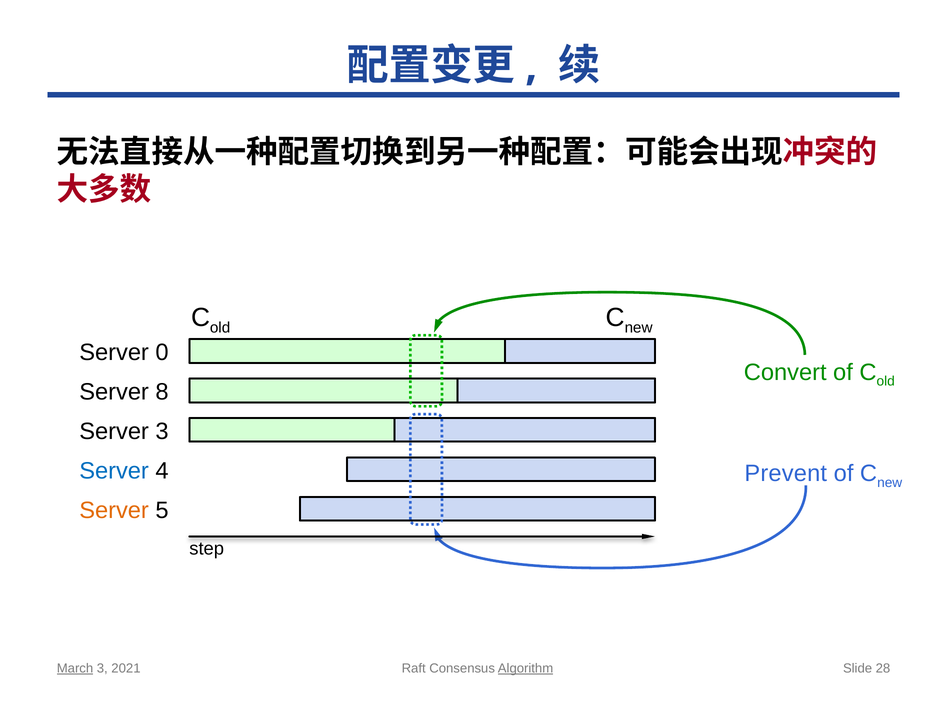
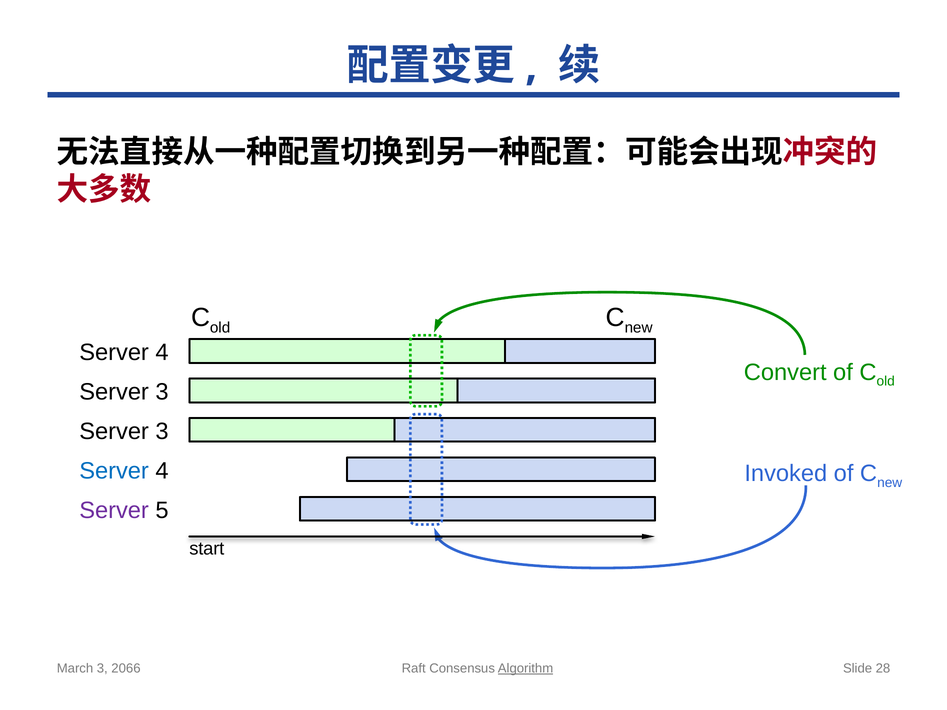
0: 0 -> 4 (162, 353)
8: 8 -> 3 (162, 392)
Prevent: Prevent -> Invoked (786, 474)
Server colour: orange -> purple (114, 511)
step: step -> start (207, 549)
March underline: present -> none (75, 669)
2021: 2021 -> 2066 (126, 669)
